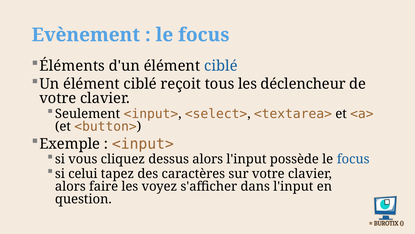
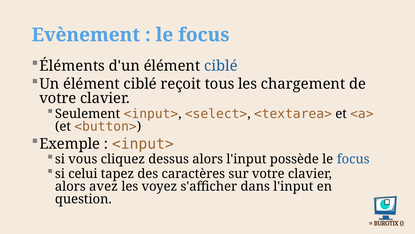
déclencheur: déclencheur -> chargement (303, 84)
faire: faire -> avez (103, 186)
